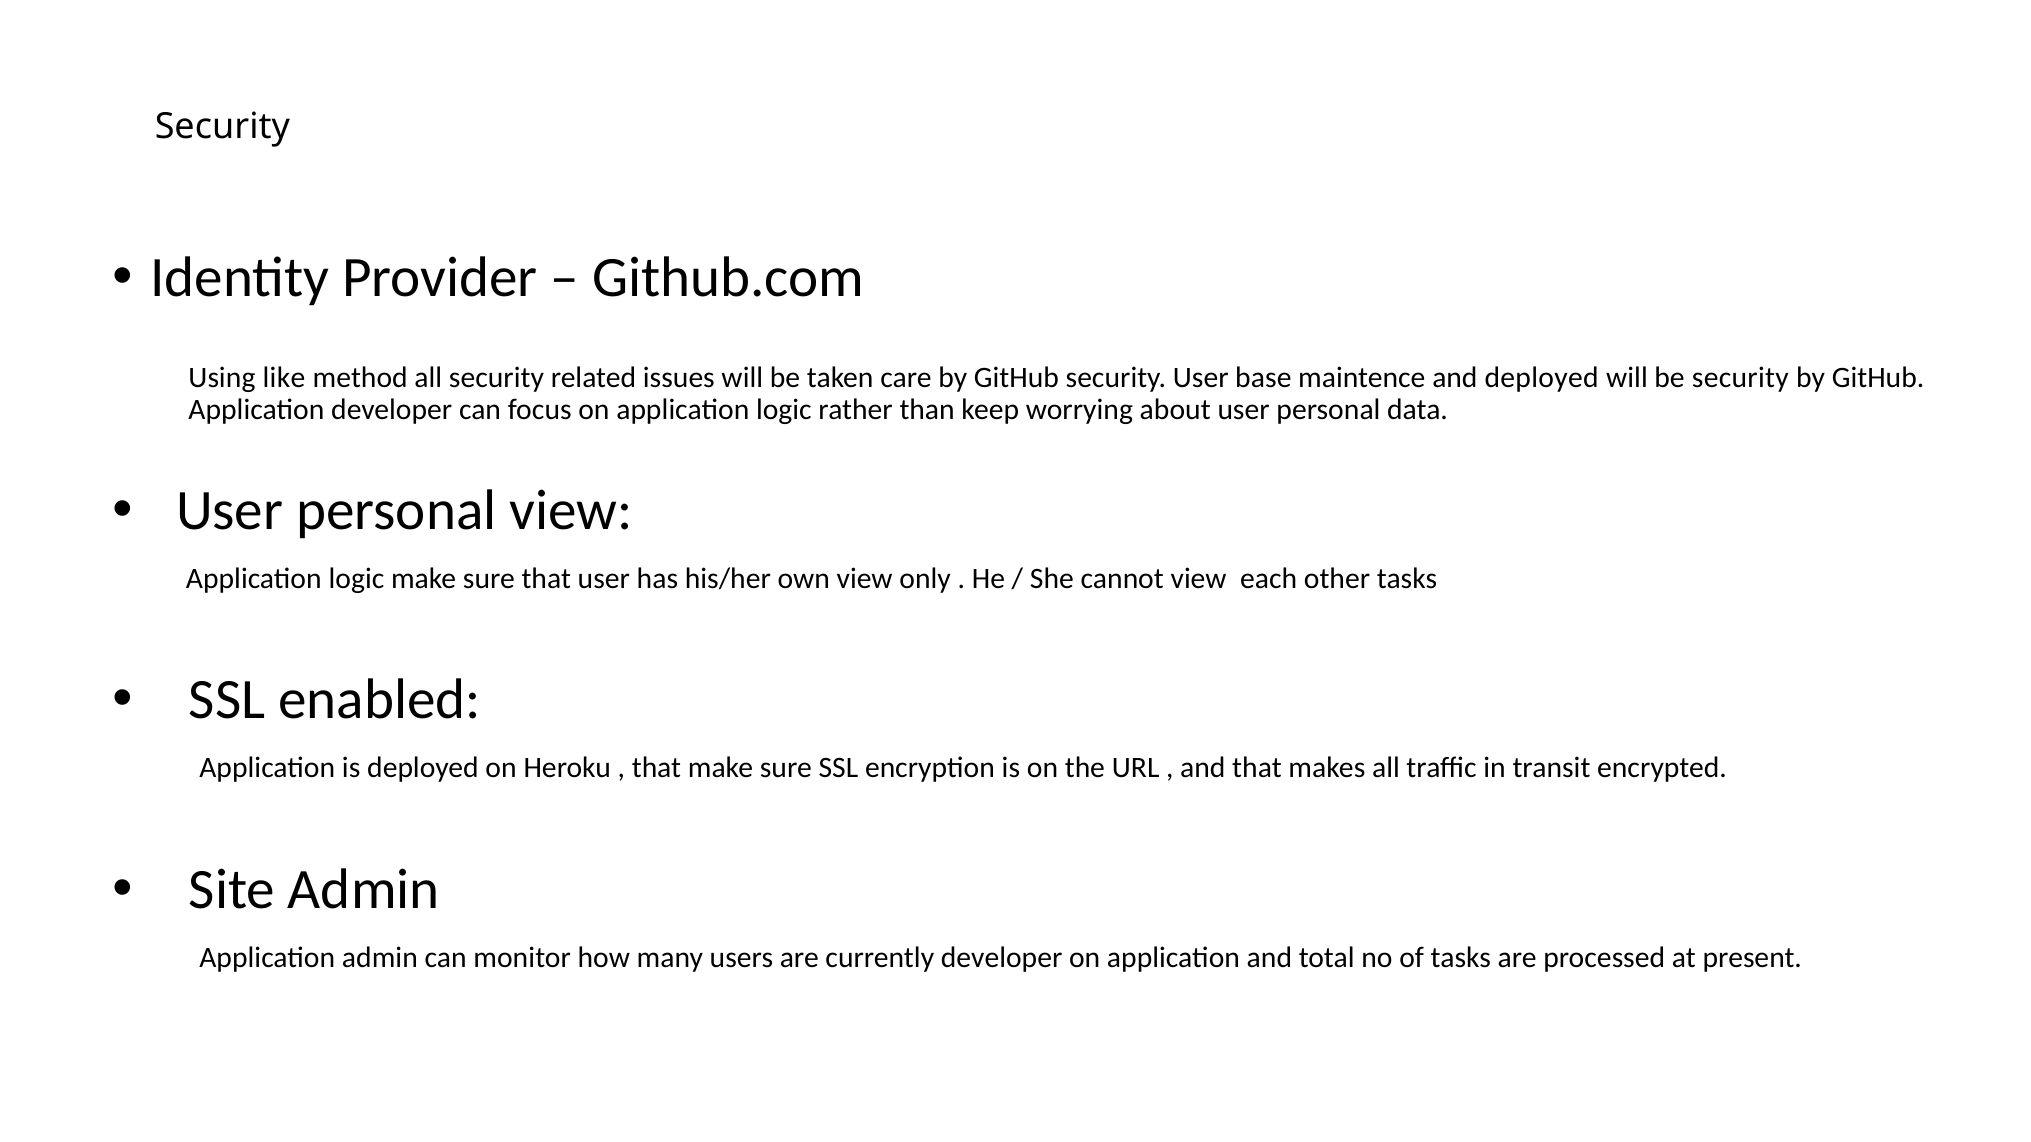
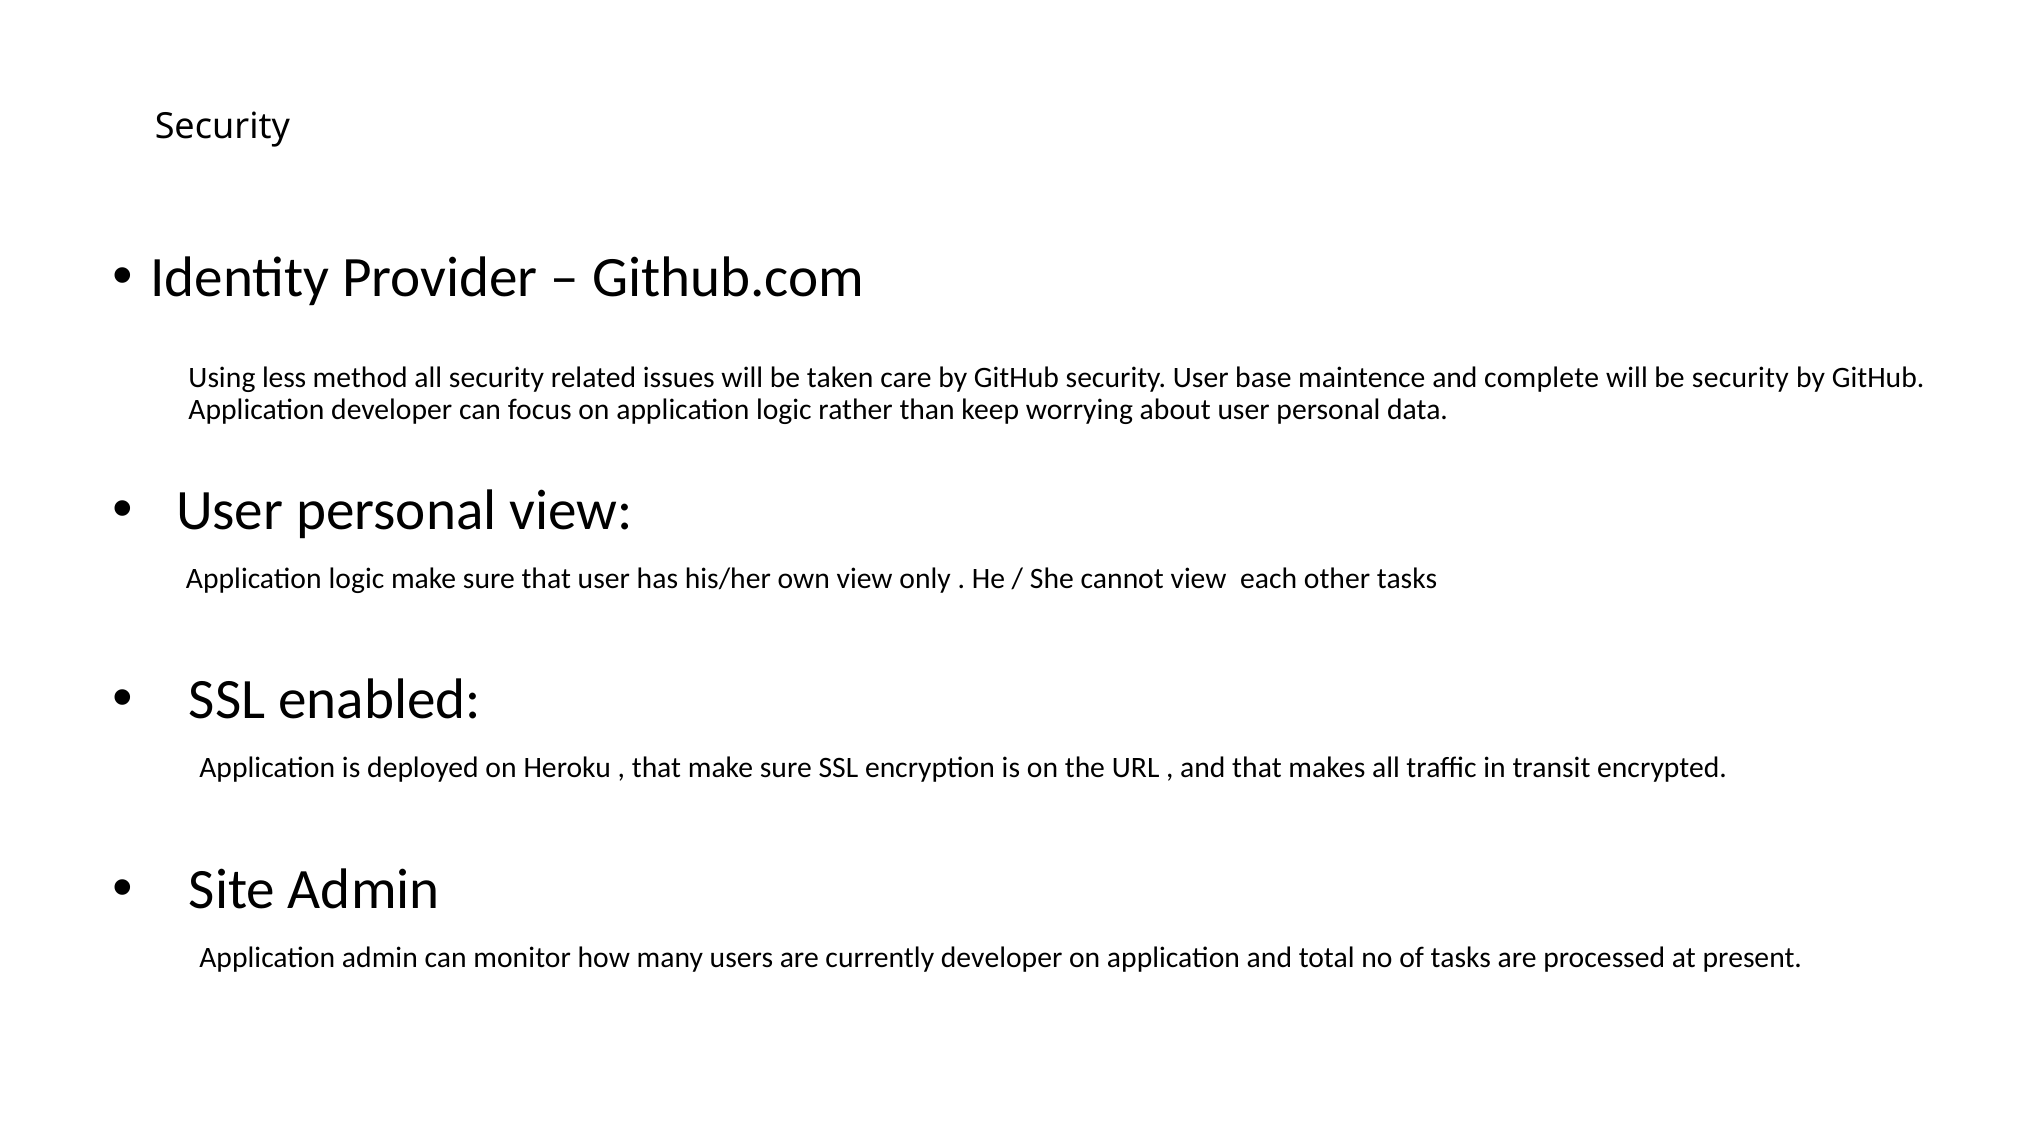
like: like -> less (284, 378)
and deployed: deployed -> complete (1542, 378)
